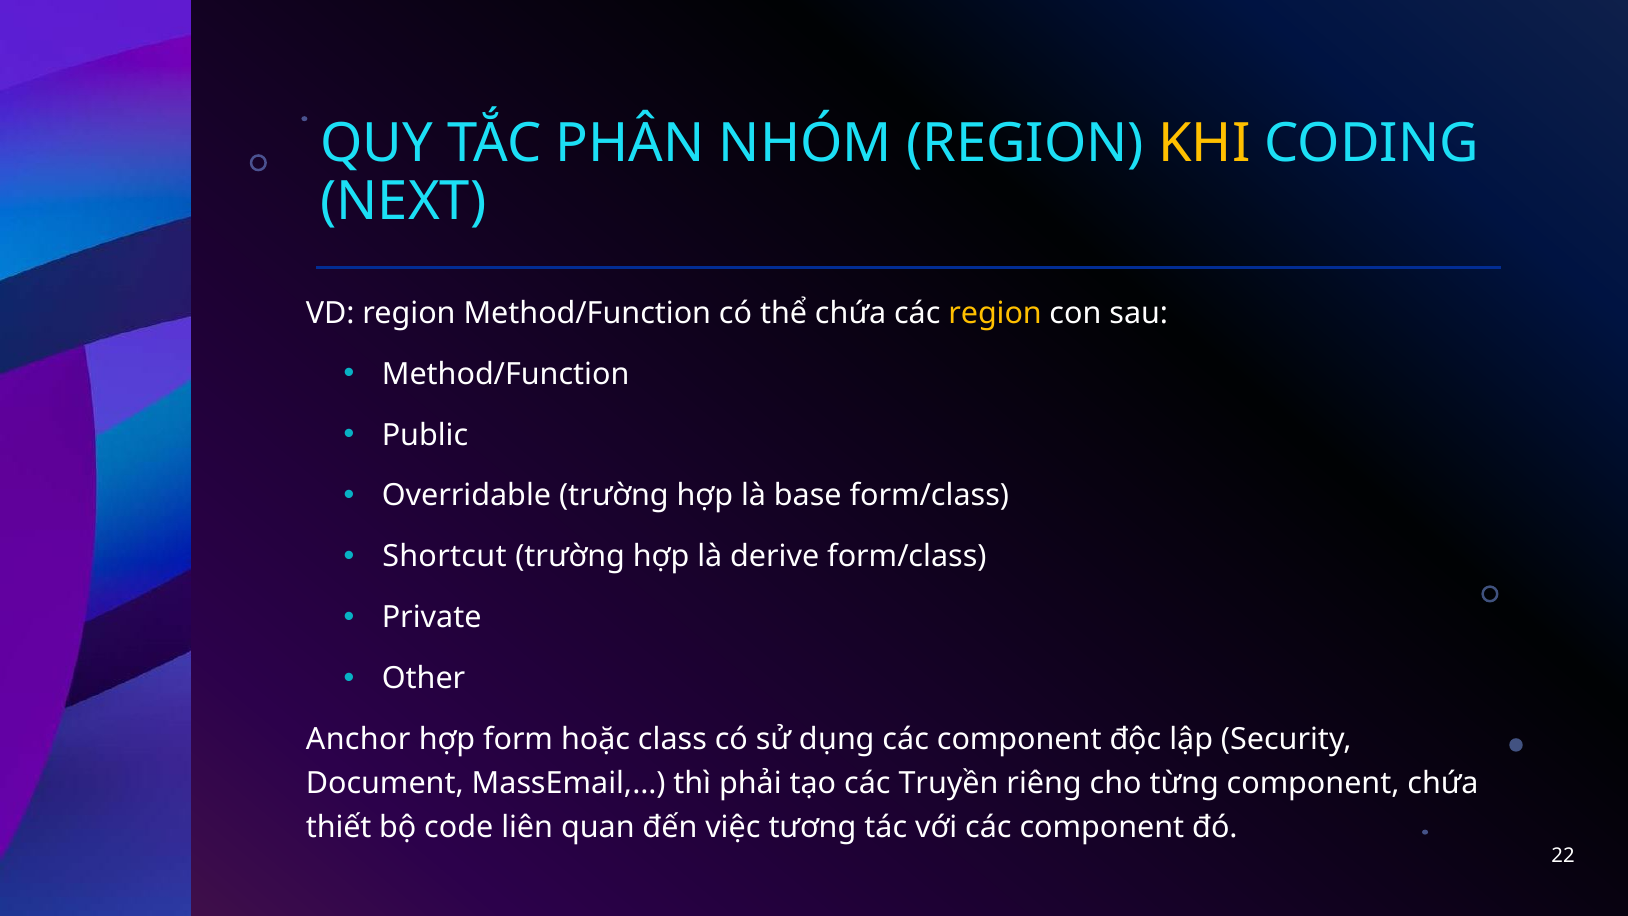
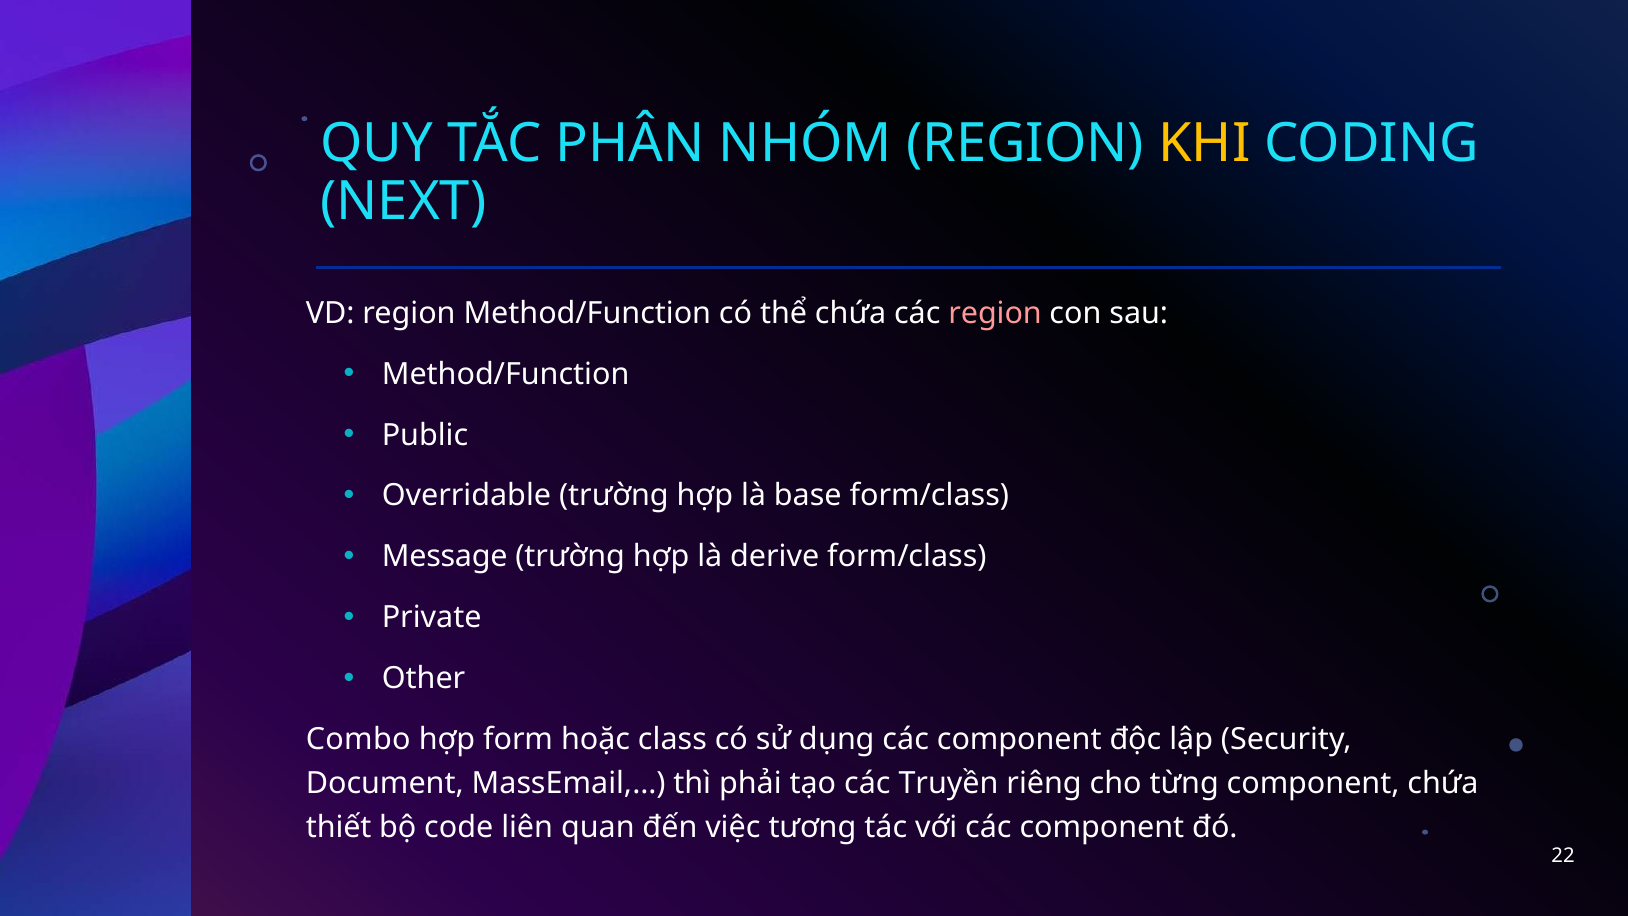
region colour: yellow -> pink (995, 313)
Shortcut: Shortcut -> Message (445, 557)
Anchor: Anchor -> Combo (358, 739)
